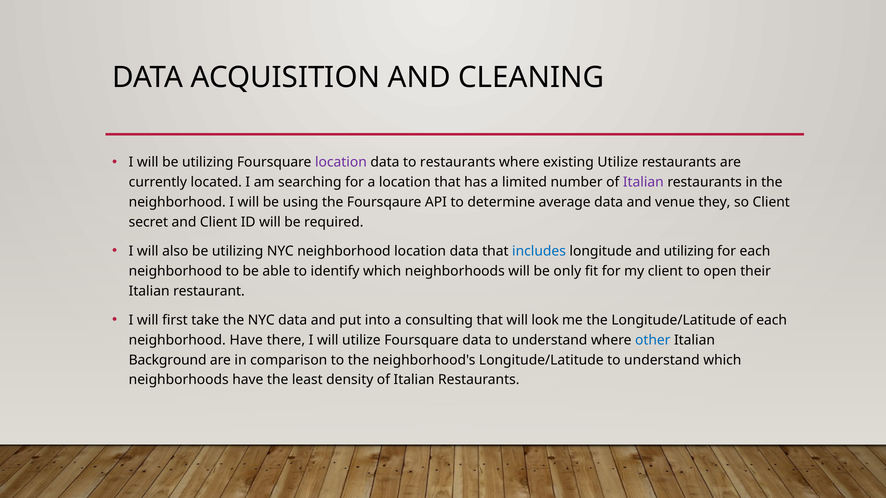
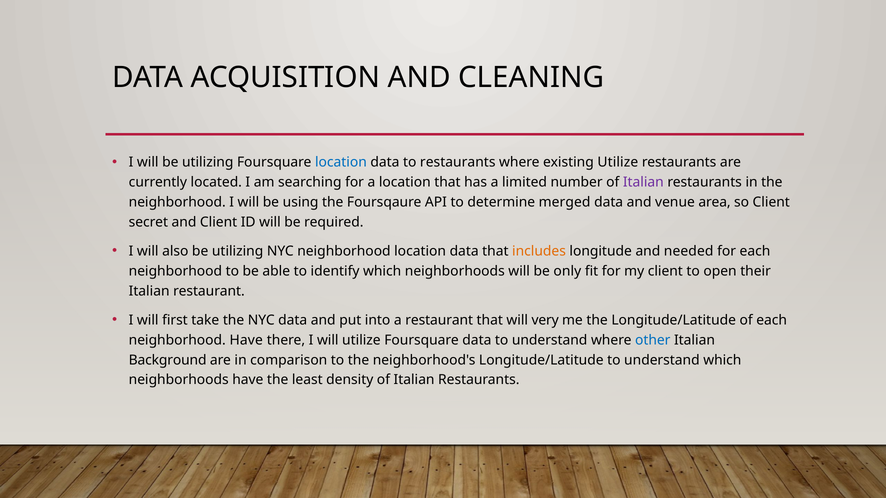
location colour: purple -> blue (341, 162)
average: average -> merged (565, 202)
they: they -> area (715, 202)
includes colour: blue -> orange (539, 251)
and utilizing: utilizing -> needed (689, 251)
a consulting: consulting -> restaurant (439, 320)
look: look -> very (545, 320)
